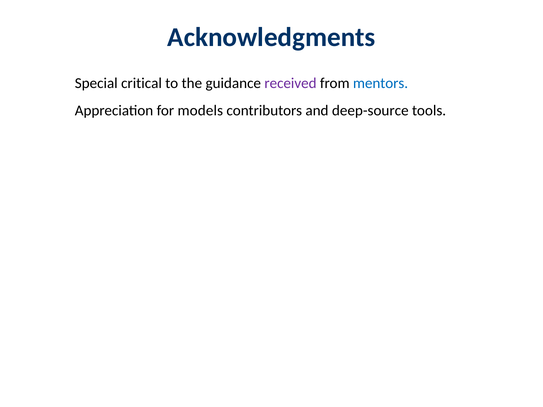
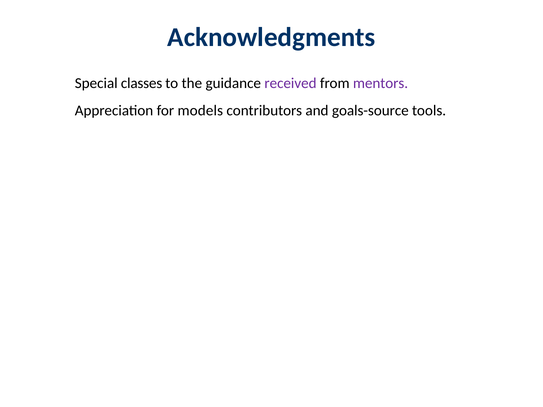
critical: critical -> classes (142, 83)
mentors colour: blue -> purple (381, 83)
deep-source: deep-source -> goals-source (370, 111)
